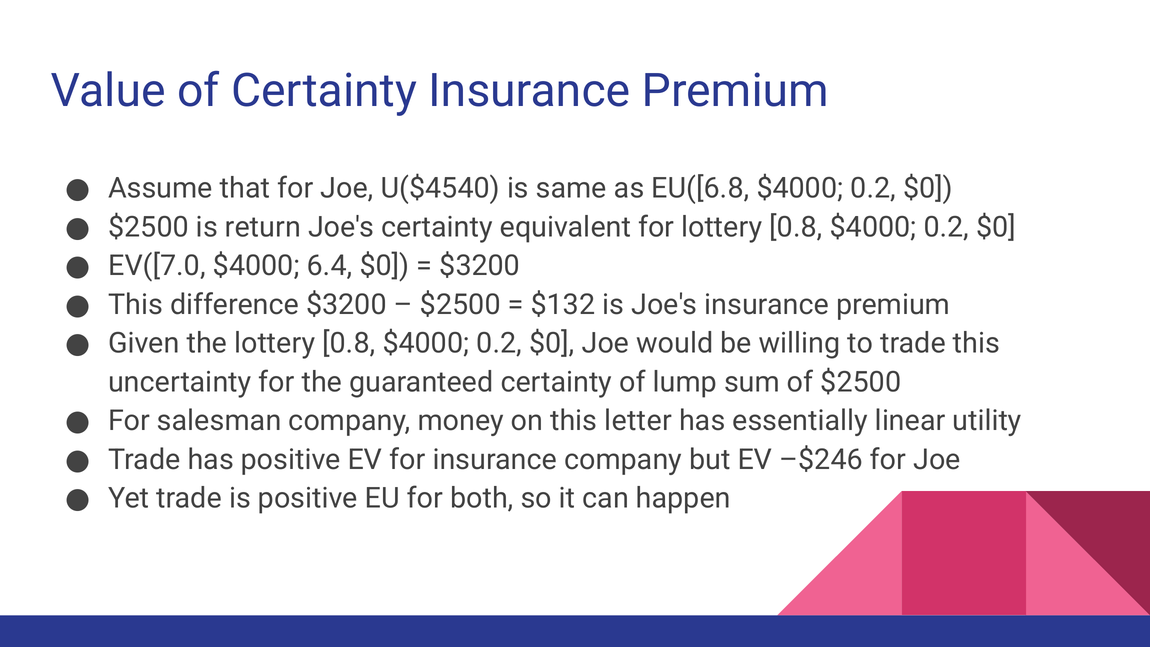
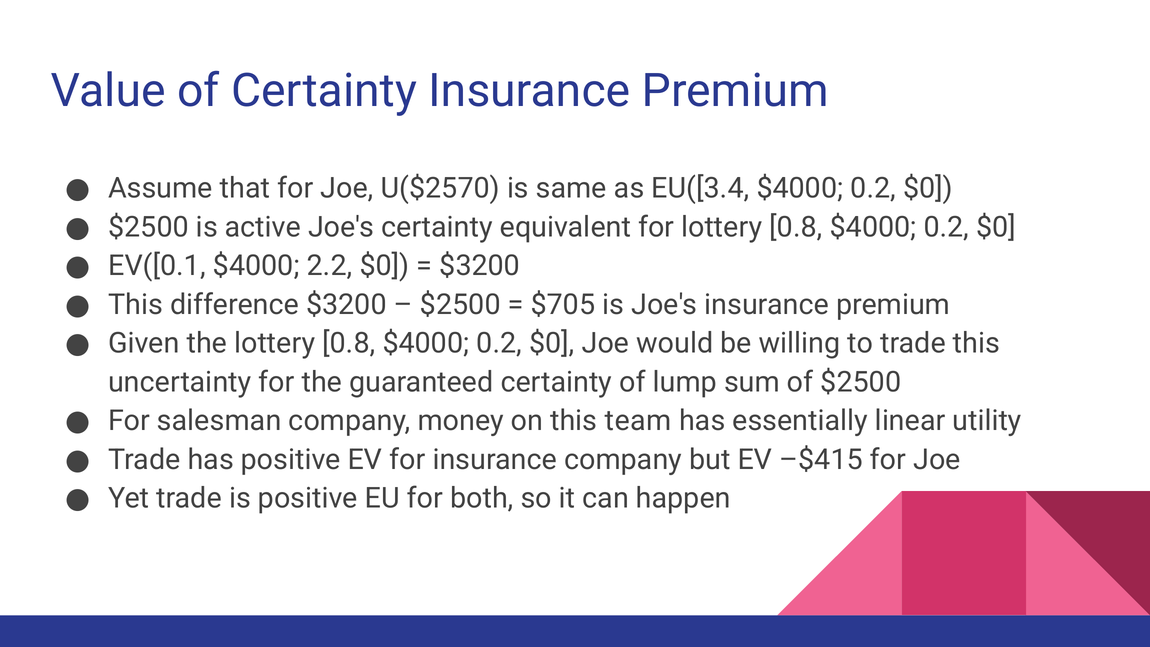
U($4540: U($4540 -> U($2570 (440, 188)
EU([6.8: EU([6.8 -> EU([3.4 (700, 188)
return: return -> active (263, 227)
EV([7.0: EV([7.0 -> EV([0.1 (157, 266)
6.4: 6.4 -> 2.2 (330, 266)
$132: $132 -> $705 (563, 305)
letter: letter -> team (638, 421)
–$246: –$246 -> –$415 (821, 460)
